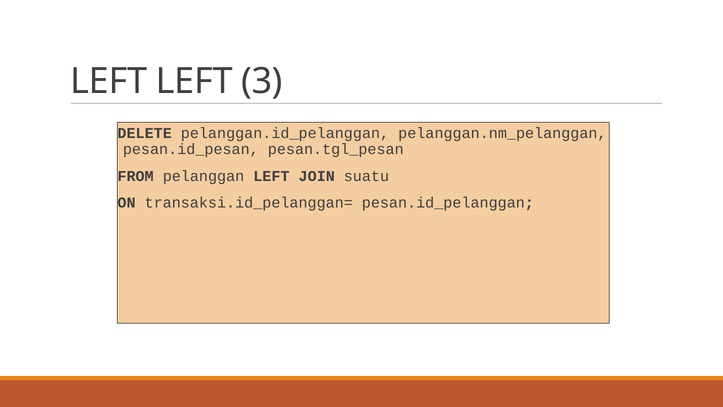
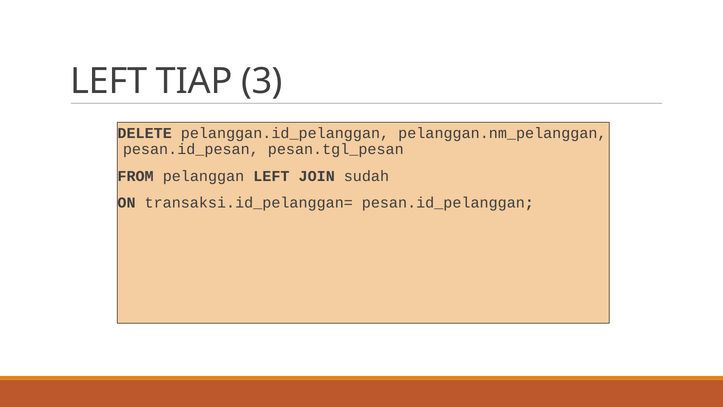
LEFT LEFT: LEFT -> TIAP (194, 81)
suatu: suatu -> sudah (366, 176)
